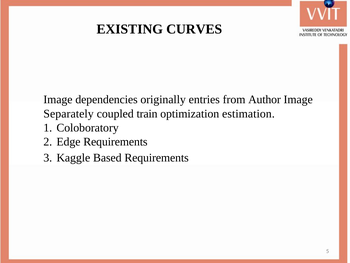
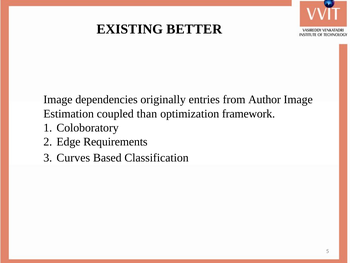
CURVES: CURVES -> BETTER (194, 29)
Separately: Separately -> Estimation (69, 113)
train: train -> than (147, 113)
estimation: estimation -> framework (249, 113)
Kaggle: Kaggle -> Curves (73, 157)
Based Requirements: Requirements -> Classification (157, 157)
